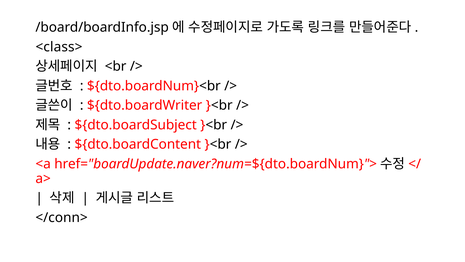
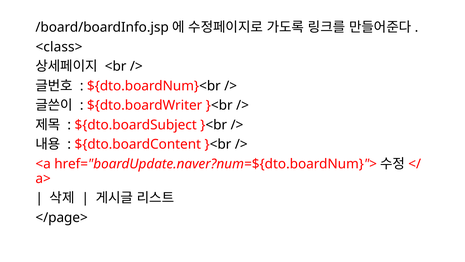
</conn>: </conn> -> </page> (62, 217)
